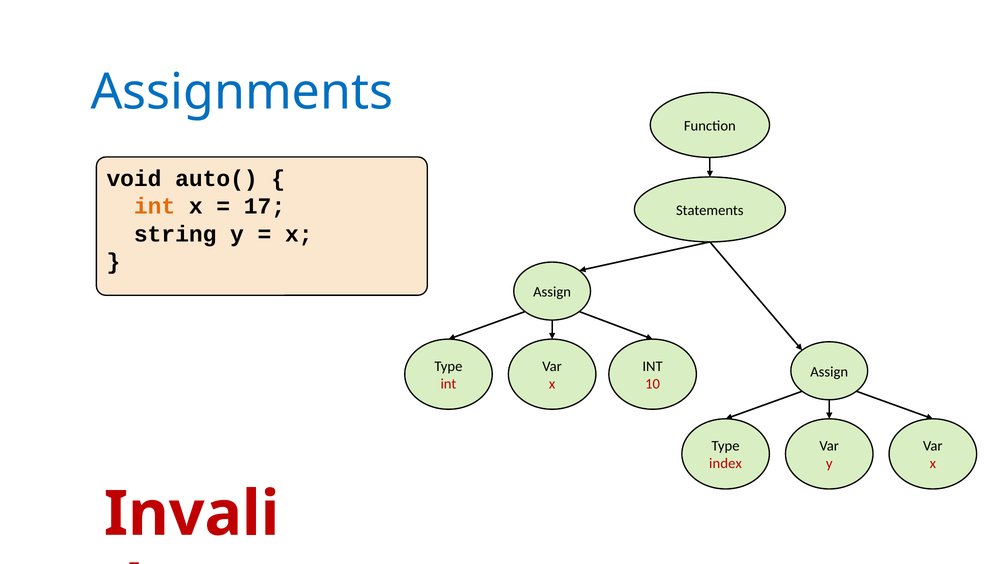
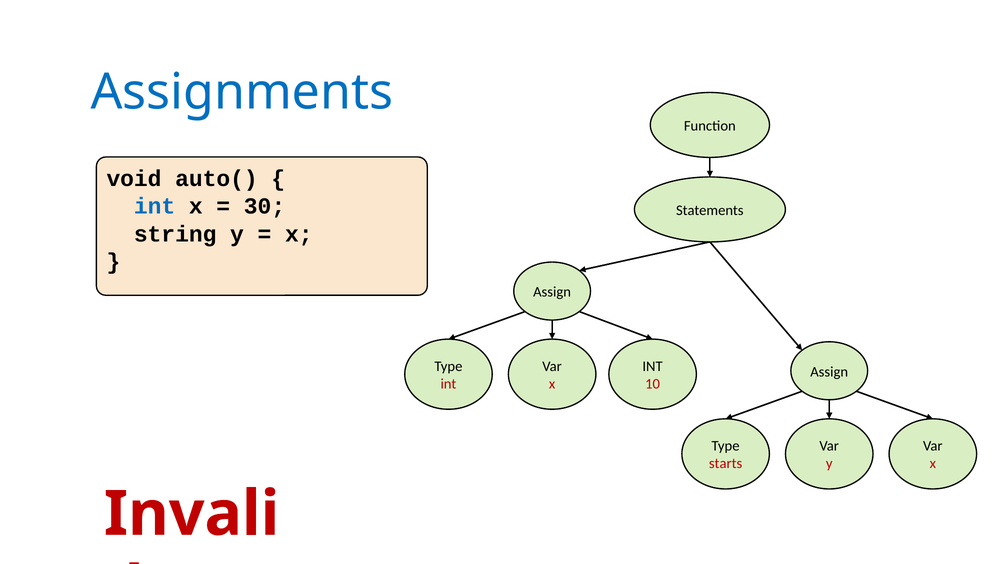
int colour: orange -> blue (155, 206)
17: 17 -> 30 (264, 206)
index: index -> starts (726, 463)
